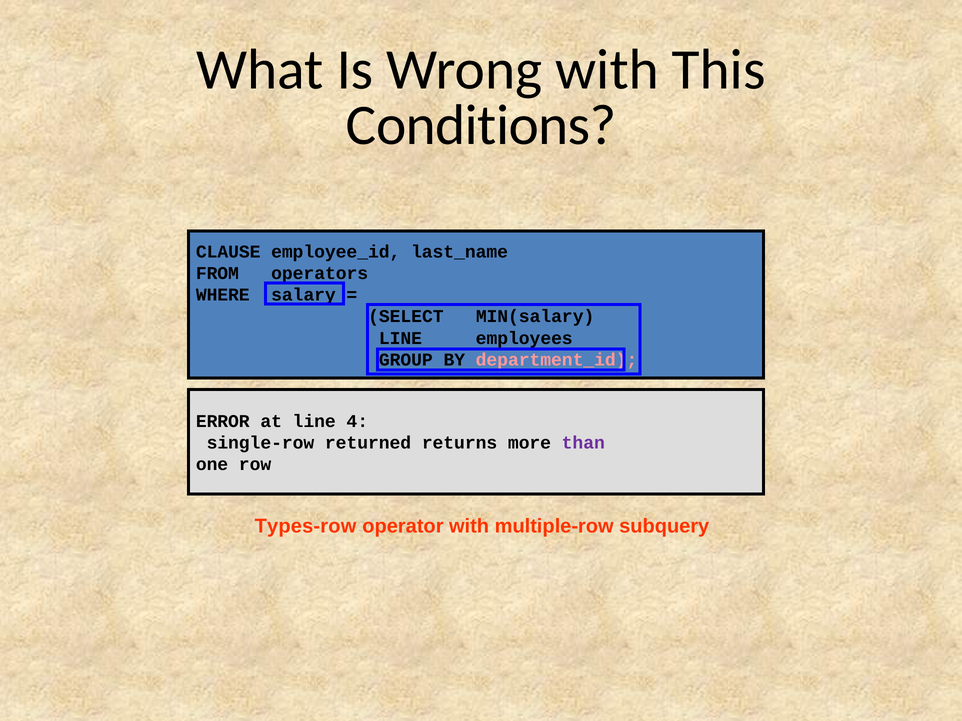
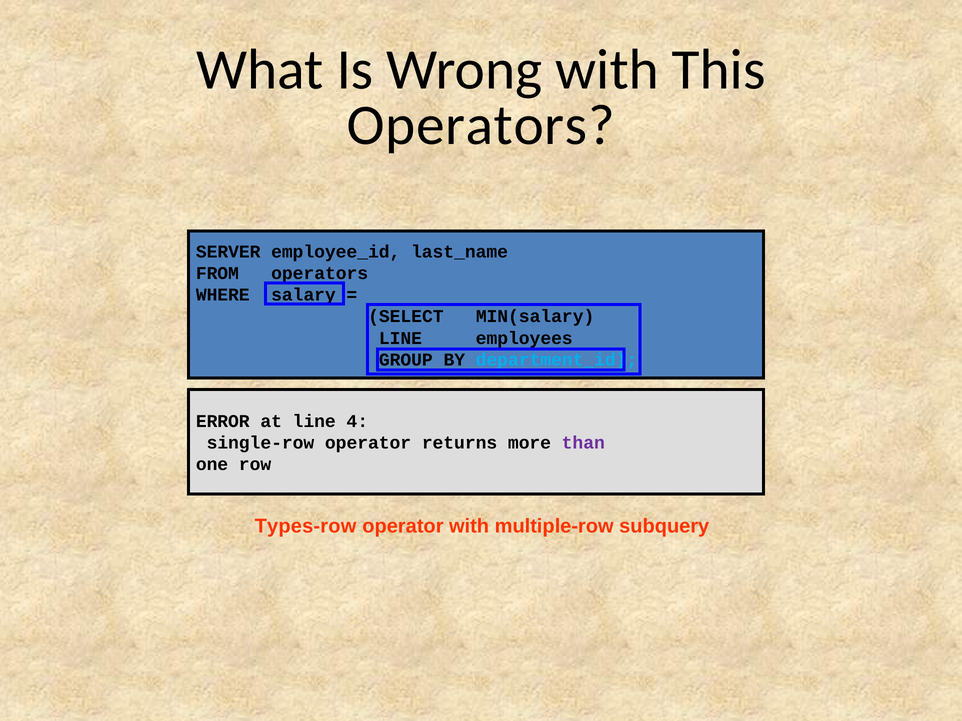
Conditions: Conditions -> Operators (481, 125)
CLAUSE: CLAUSE -> SERVER (228, 252)
department_id colour: pink -> light blue (556, 360)
single-row returned: returned -> operator (368, 443)
